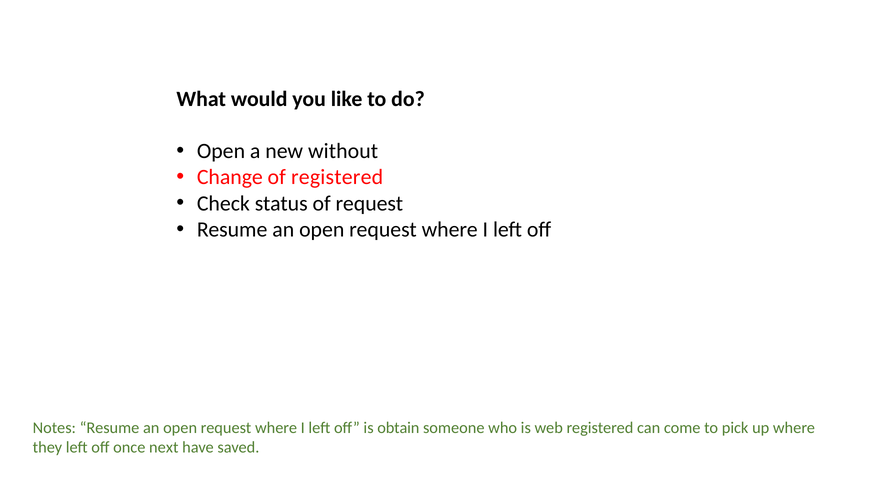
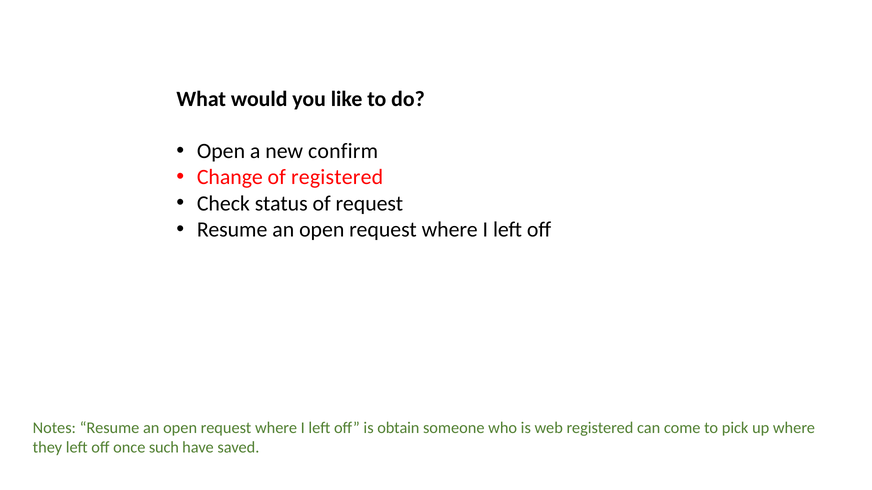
without: without -> confirm (343, 151)
next: next -> such (164, 448)
